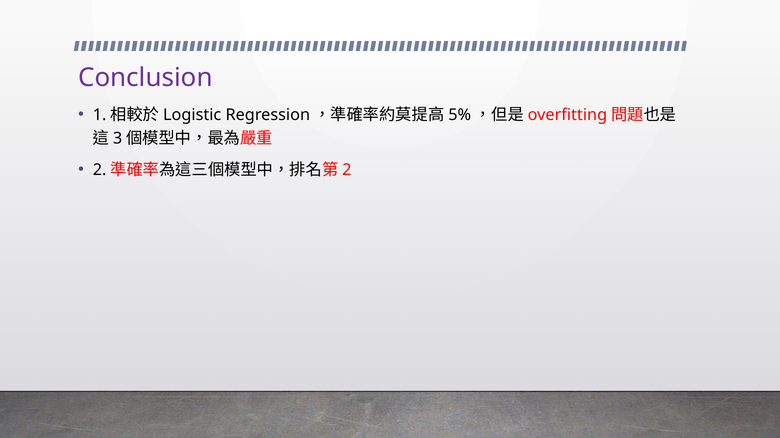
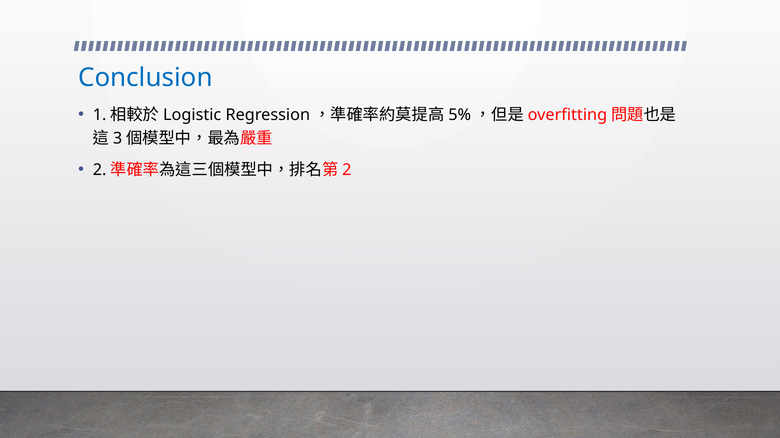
Conclusion colour: purple -> blue (145, 78)
